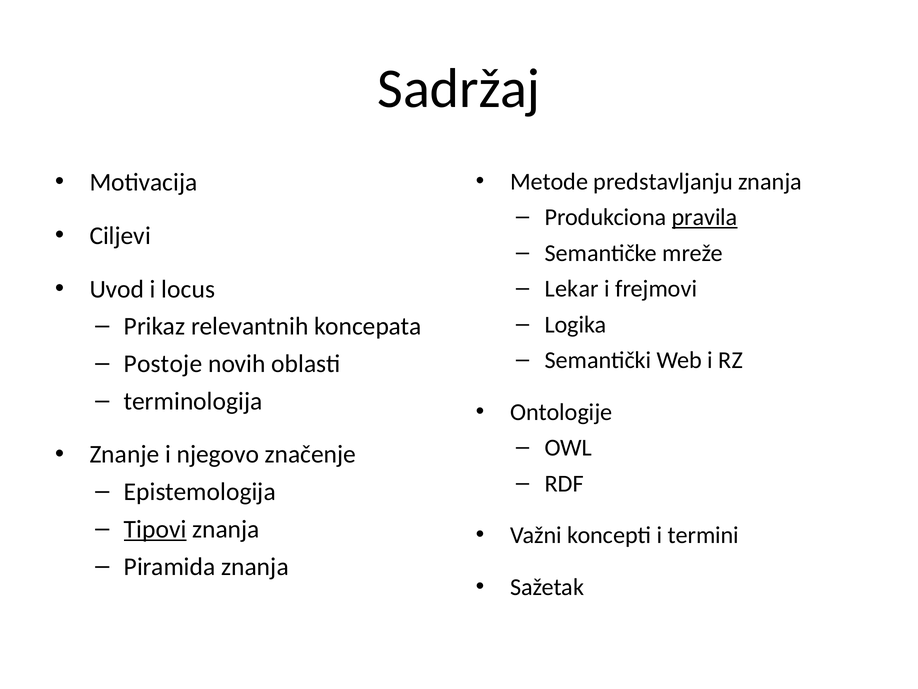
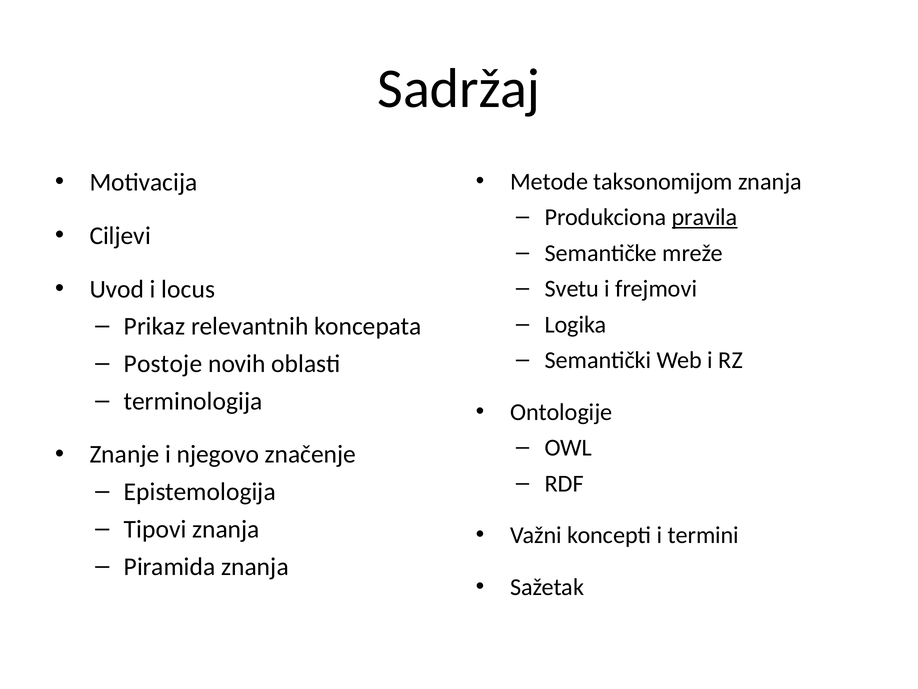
predstavljanju: predstavljanju -> taksonomijom (663, 181)
Lekar: Lekar -> Svetu (572, 289)
Tipovi underline: present -> none (155, 529)
